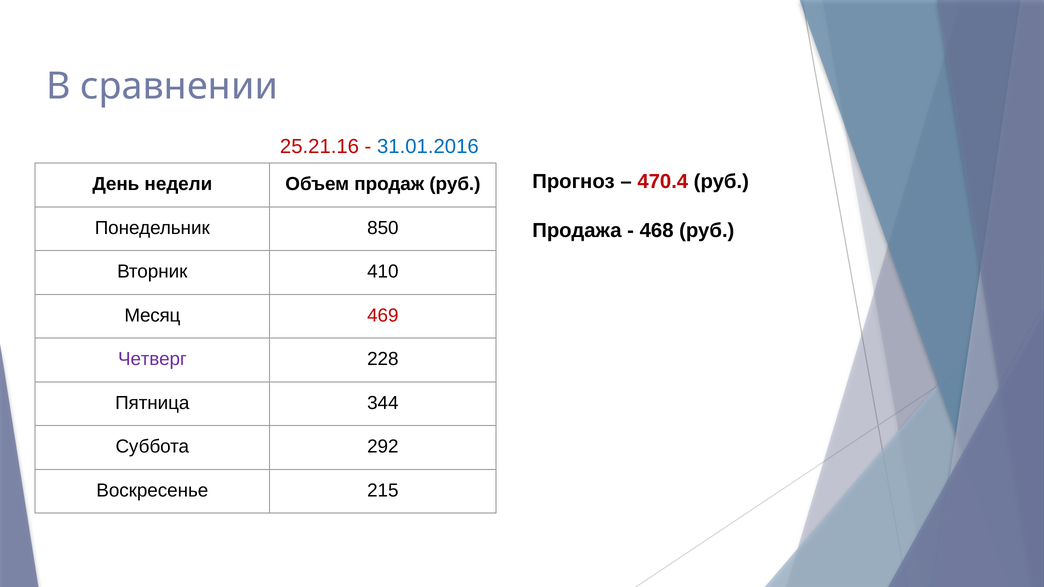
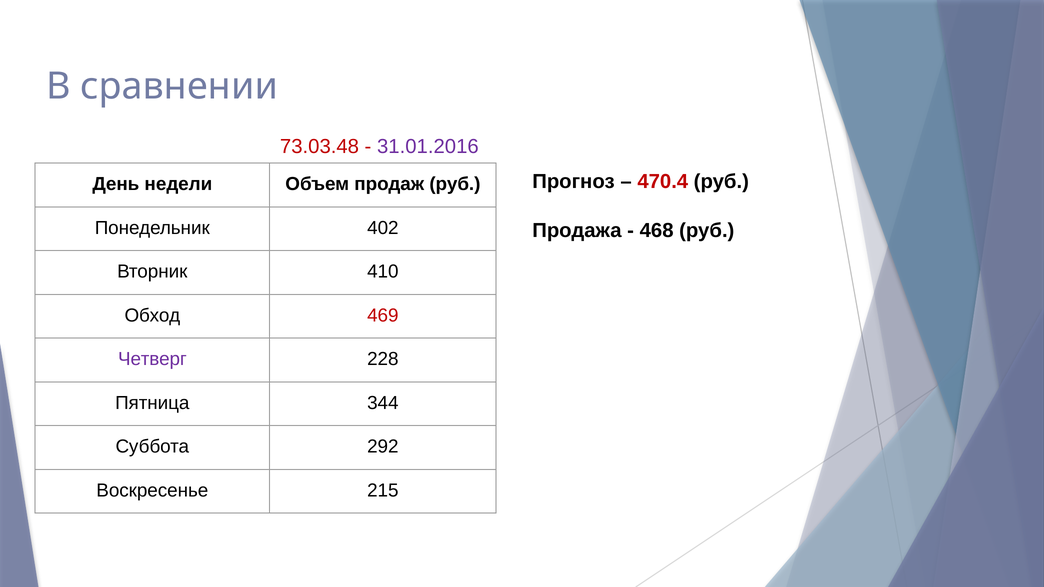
25.21.16: 25.21.16 -> 73.03.48 (320, 147)
31.01.2016 colour: blue -> purple (428, 147)
850: 850 -> 402 (383, 228)
Месяц: Месяц -> Обход (152, 316)
